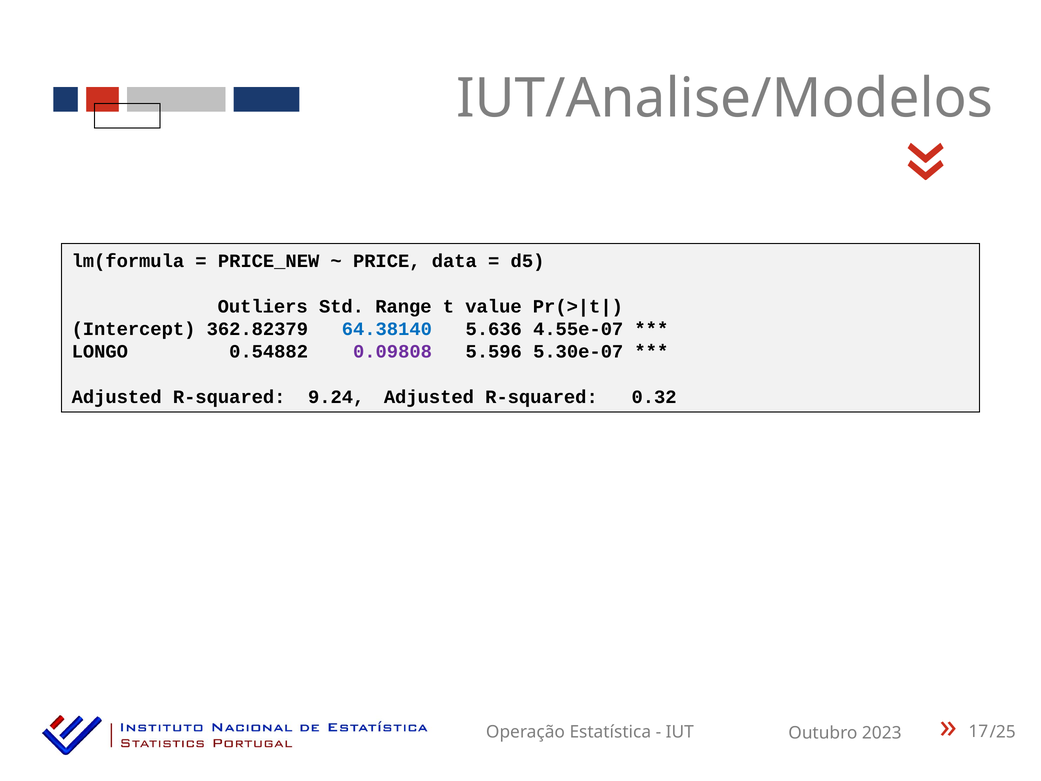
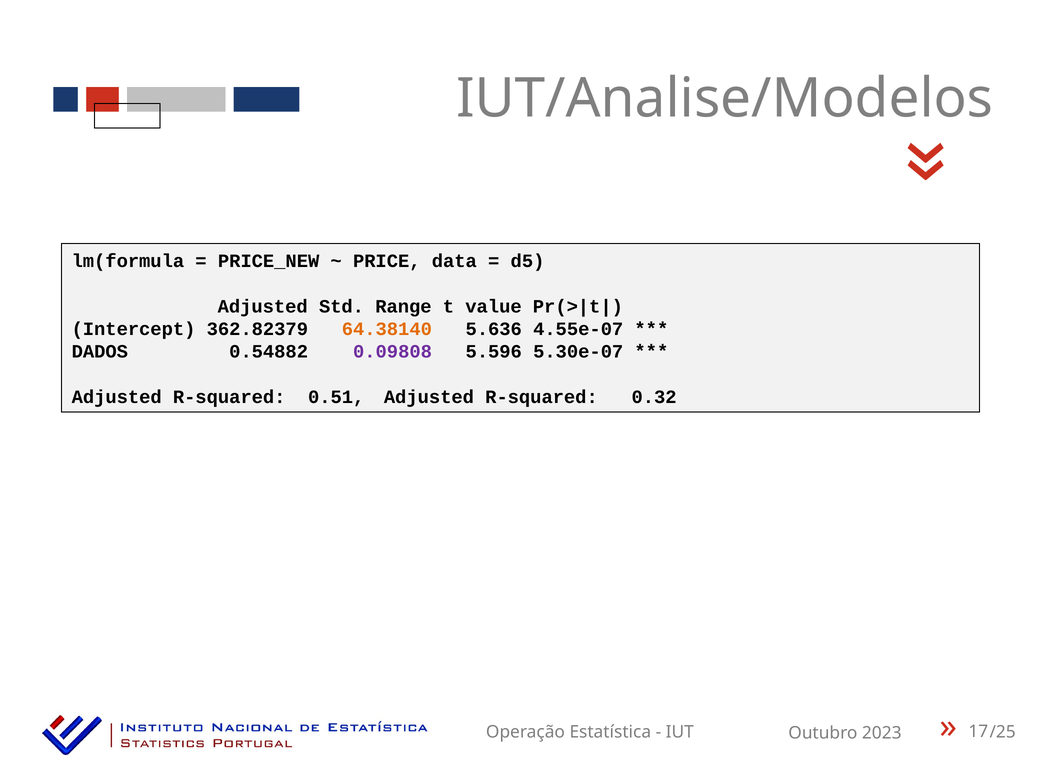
Outliers: Outliers -> Adjusted (263, 306)
64.38140 colour: blue -> orange (387, 329)
LONGO: LONGO -> DADOS (100, 352)
9.24: 9.24 -> 0.51 (336, 397)
